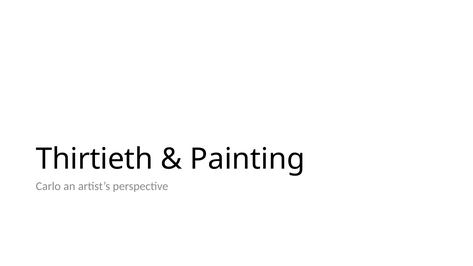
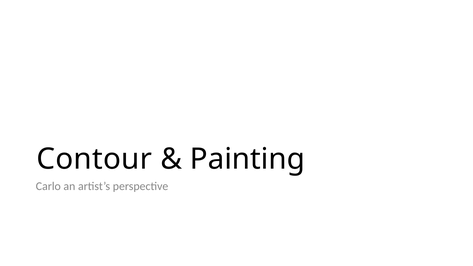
Thirtieth: Thirtieth -> Contour (94, 159)
